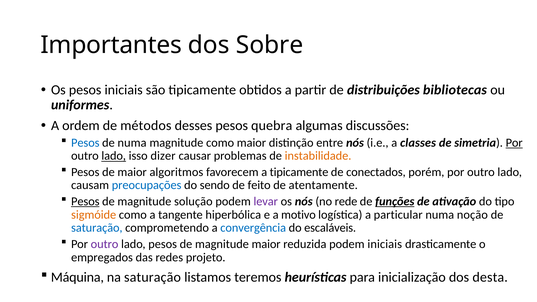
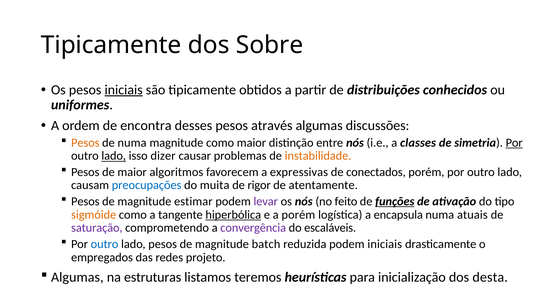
Importantes: Importantes -> Tipicamente (111, 45)
iniciais underline: none -> present (124, 90)
bibliotecas: bibliotecas -> conhecidos (455, 90)
métodos: métodos -> encontra (146, 126)
quebra: quebra -> através (272, 126)
Pesos colour: blue -> orange (85, 143)
a tipicamente: tipicamente -> expressivas (299, 172)
sendo: sendo -> muita (215, 185)
feito: feito -> rigor (259, 185)
Pesos underline: present -> none (85, 201)
solução: solução -> estimar (193, 201)
rede: rede -> feito (346, 201)
hiperbólica underline: none -> present (233, 215)
a motivo: motivo -> porém (298, 215)
particular: particular -> encapsula (398, 215)
noção: noção -> atuais (472, 215)
saturação colour: blue -> purple (97, 228)
convergência colour: blue -> purple (253, 228)
outro colour: purple -> blue (105, 244)
magnitude maior: maior -> batch (266, 244)
Máquina: Máquina -> Algumas (77, 277)
na saturação: saturação -> estruturas (153, 277)
